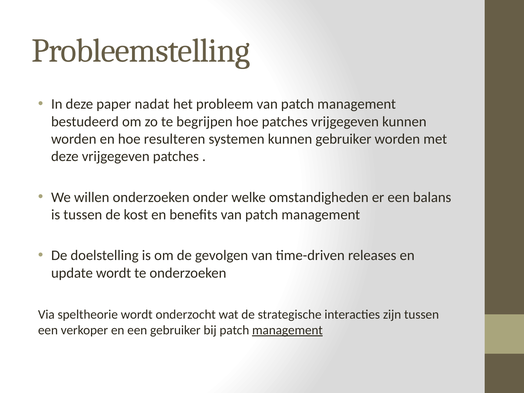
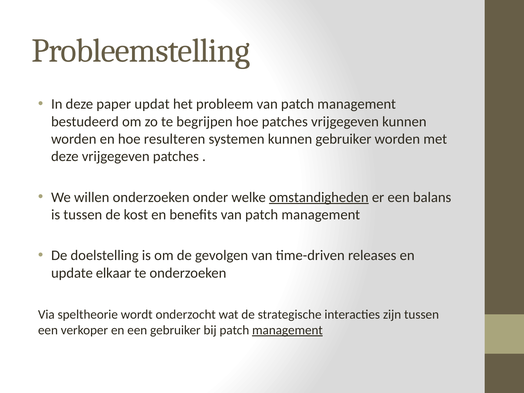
nadat: nadat -> updat (152, 104)
omstandigheden underline: none -> present (319, 197)
update wordt: wordt -> elkaar (114, 273)
